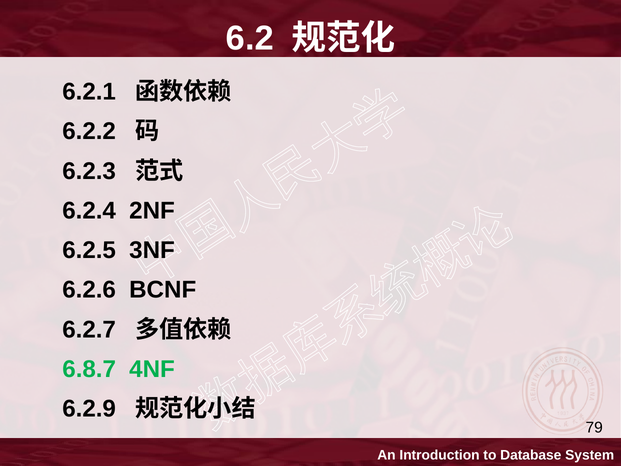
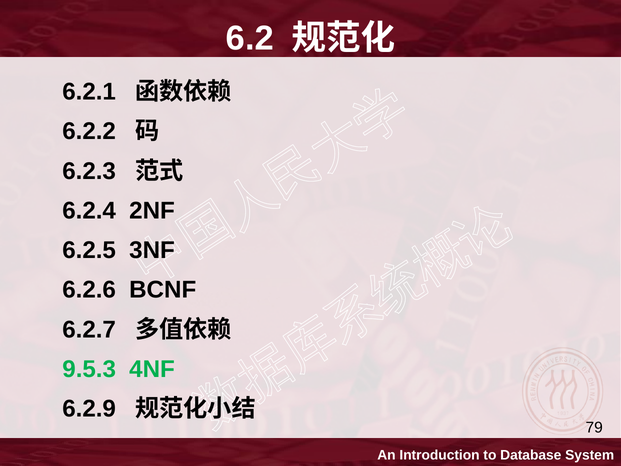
6.8.7: 6.8.7 -> 9.5.3 (89, 369)
